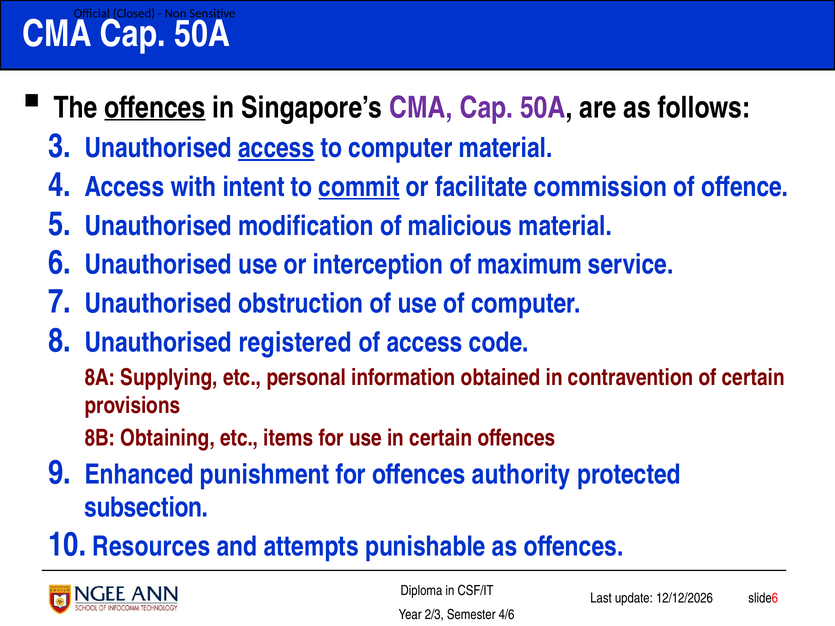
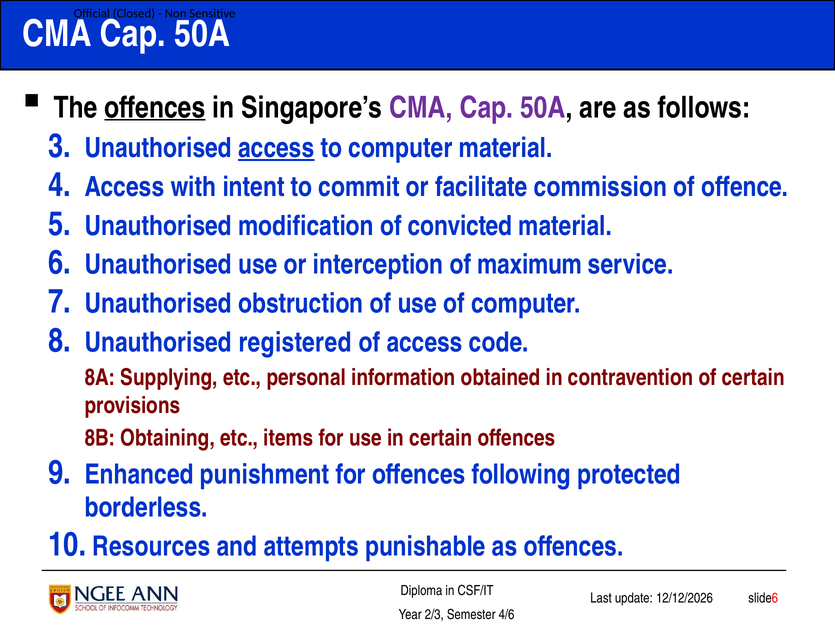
commit underline: present -> none (359, 187)
malicious: malicious -> convicted (460, 226)
authority: authority -> following (521, 475)
subsection: subsection -> borderless (146, 508)
